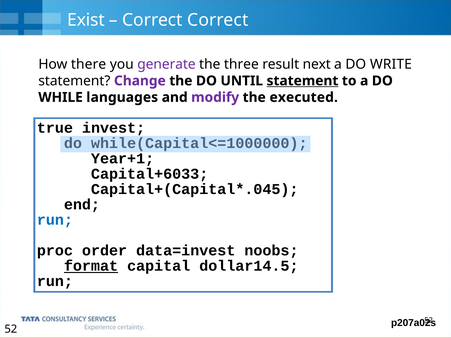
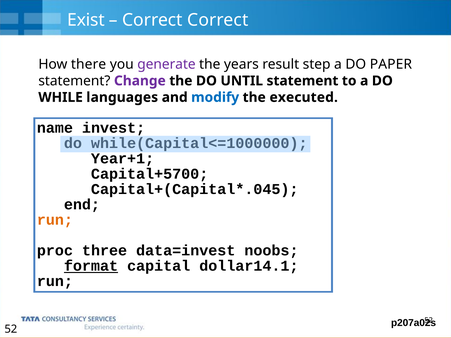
three: three -> years (241, 64)
next: next -> step (317, 64)
WRITE: WRITE -> PAPER (391, 64)
statement underline: present -> none (302, 81)
modify colour: purple -> blue (215, 97)
true: true -> name (55, 128)
Capital+6033: Capital+6033 -> Capital+5700 (150, 174)
run colour: blue -> orange (55, 220)
order: order -> three (105, 251)
dollar14.5: dollar14.5 -> dollar14.1 (249, 266)
